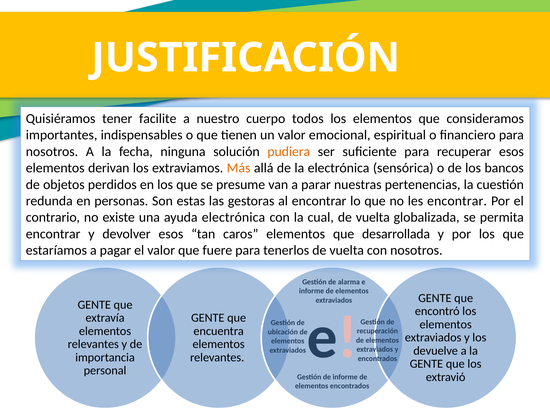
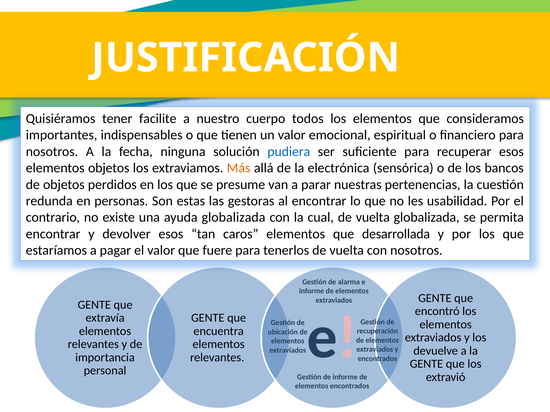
pudiera colour: orange -> blue (289, 152)
elementos derivan: derivan -> objetos (109, 168)
les encontrar: encontrar -> usabilidad (457, 201)
ayuda electrónica: electrónica -> globalizada (233, 218)
